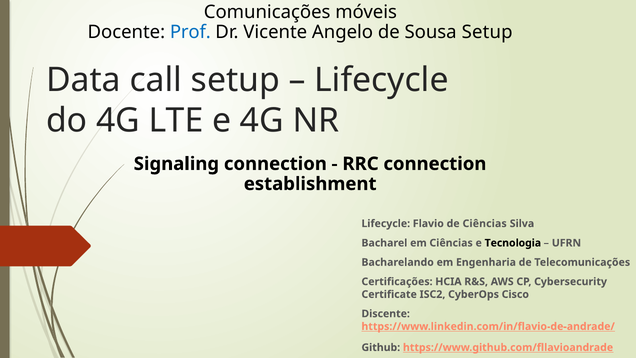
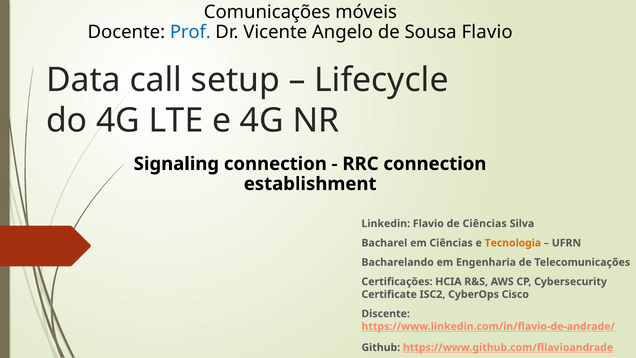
Sousa Setup: Setup -> Flavio (487, 32)
Lifecycle: Lifecycle -> Linkedin (386, 223)
Tecnologia colour: black -> orange (513, 243)
